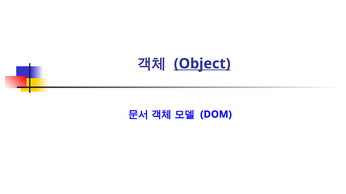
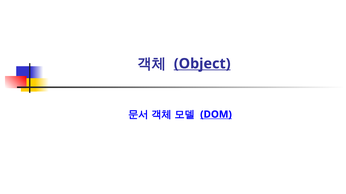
DOM underline: none -> present (216, 115)
